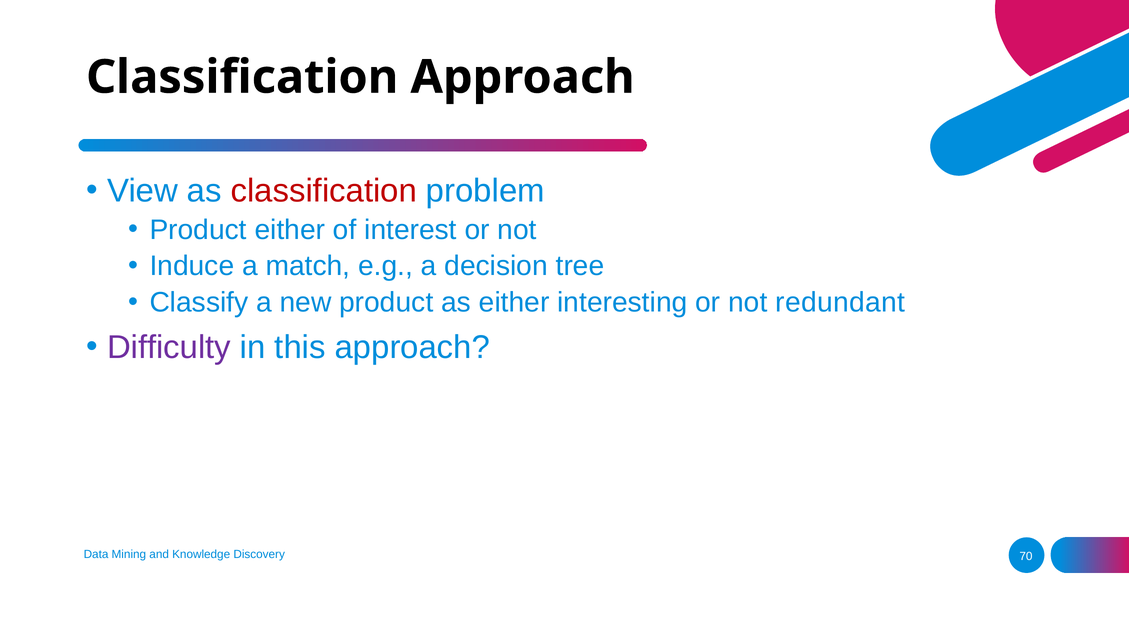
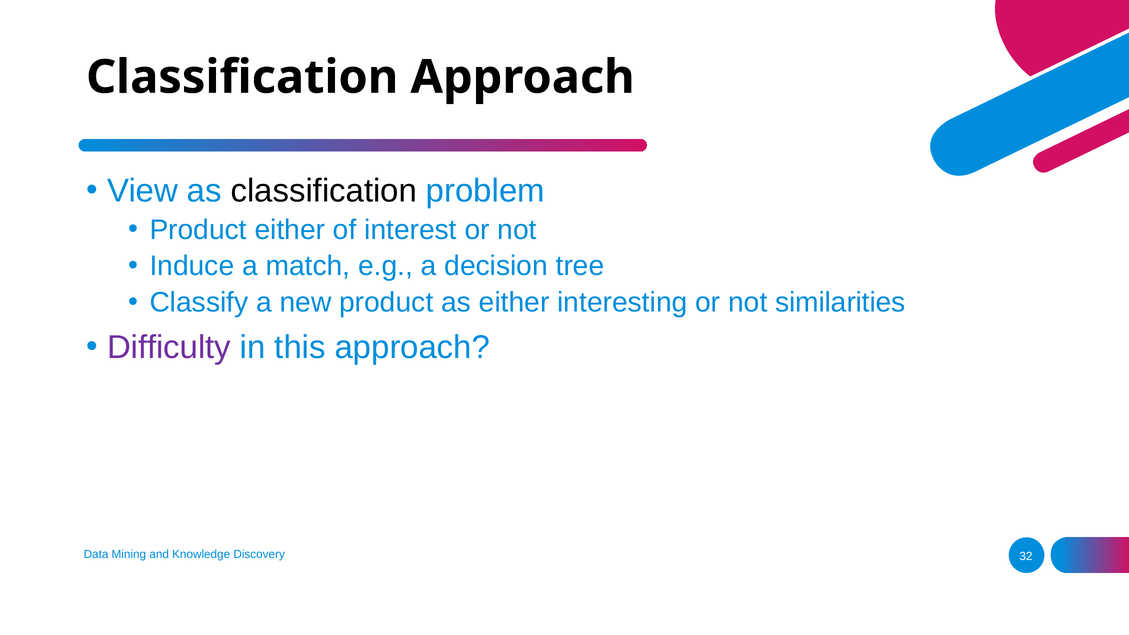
classification colour: red -> black (324, 191)
redundant: redundant -> similarities (840, 302)
70: 70 -> 32 (1026, 556)
